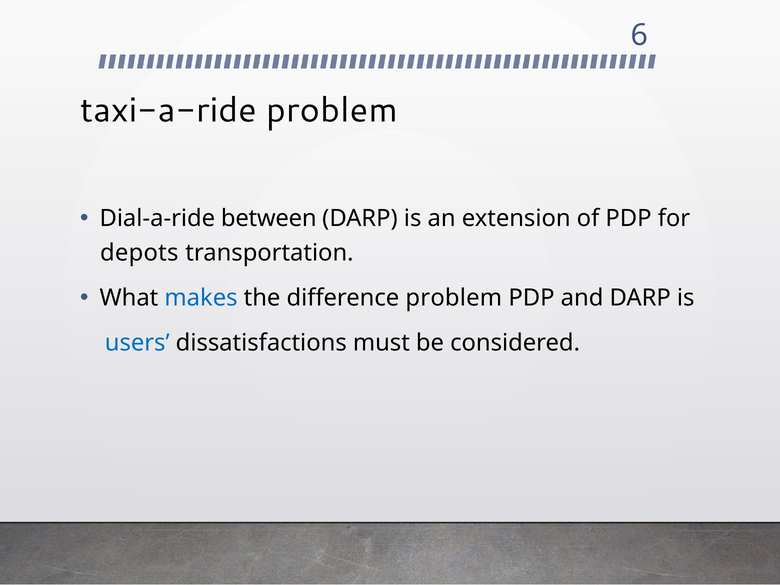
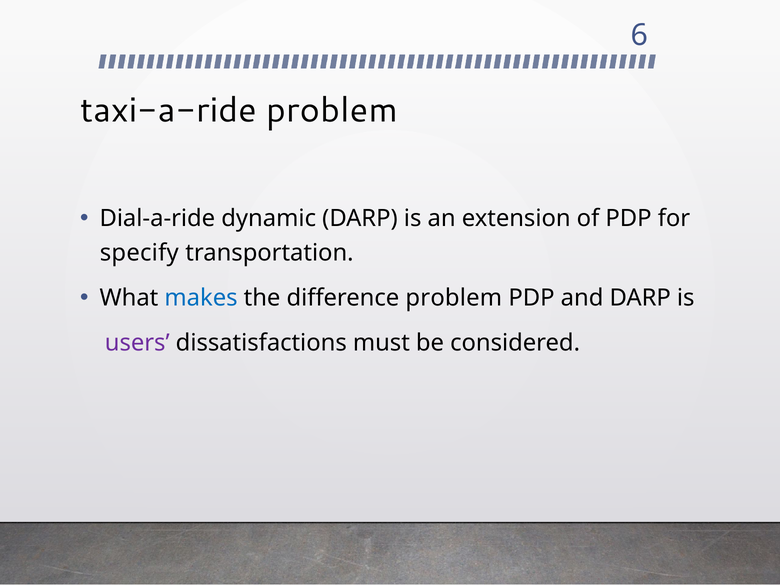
between: between -> dynamic (269, 219)
depots: depots -> specify (139, 253)
users colour: blue -> purple (137, 343)
